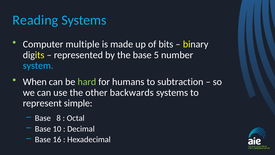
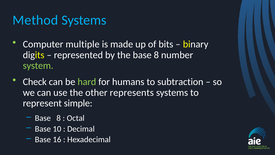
Reading: Reading -> Method (35, 20)
the base 5: 5 -> 8 (156, 55)
system colour: light blue -> light green (38, 66)
When: When -> Check (35, 82)
backwards: backwards -> represents (132, 92)
